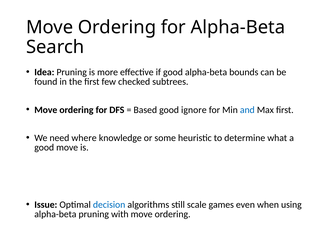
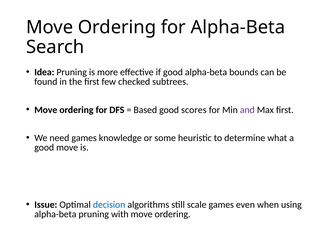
ignore: ignore -> scores (194, 110)
and colour: blue -> purple (247, 110)
need where: where -> games (84, 138)
